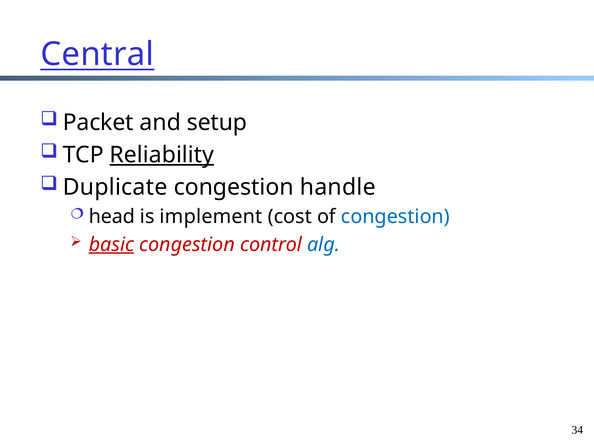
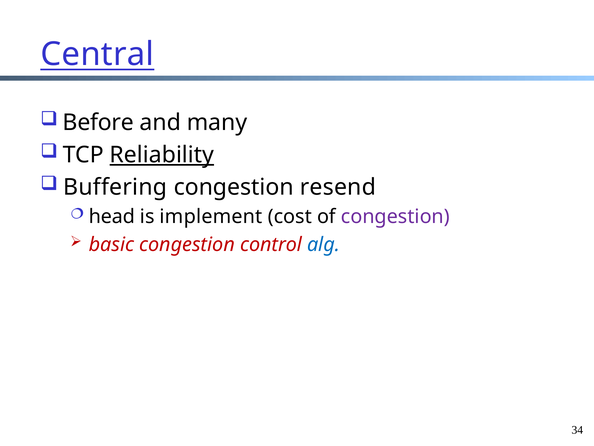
Packet: Packet -> Before (98, 122)
setup: setup -> many (217, 122)
Duplicate: Duplicate -> Buffering (115, 187)
handle: handle -> resend (338, 187)
congestion colour: blue -> purple (395, 217)
basic underline: present -> none (111, 244)
